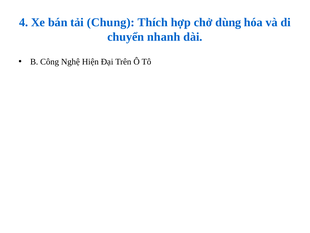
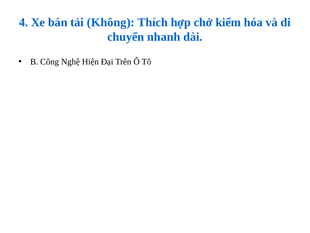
Chung: Chung -> Không (111, 22)
dùng: dùng -> kiểm (228, 22)
